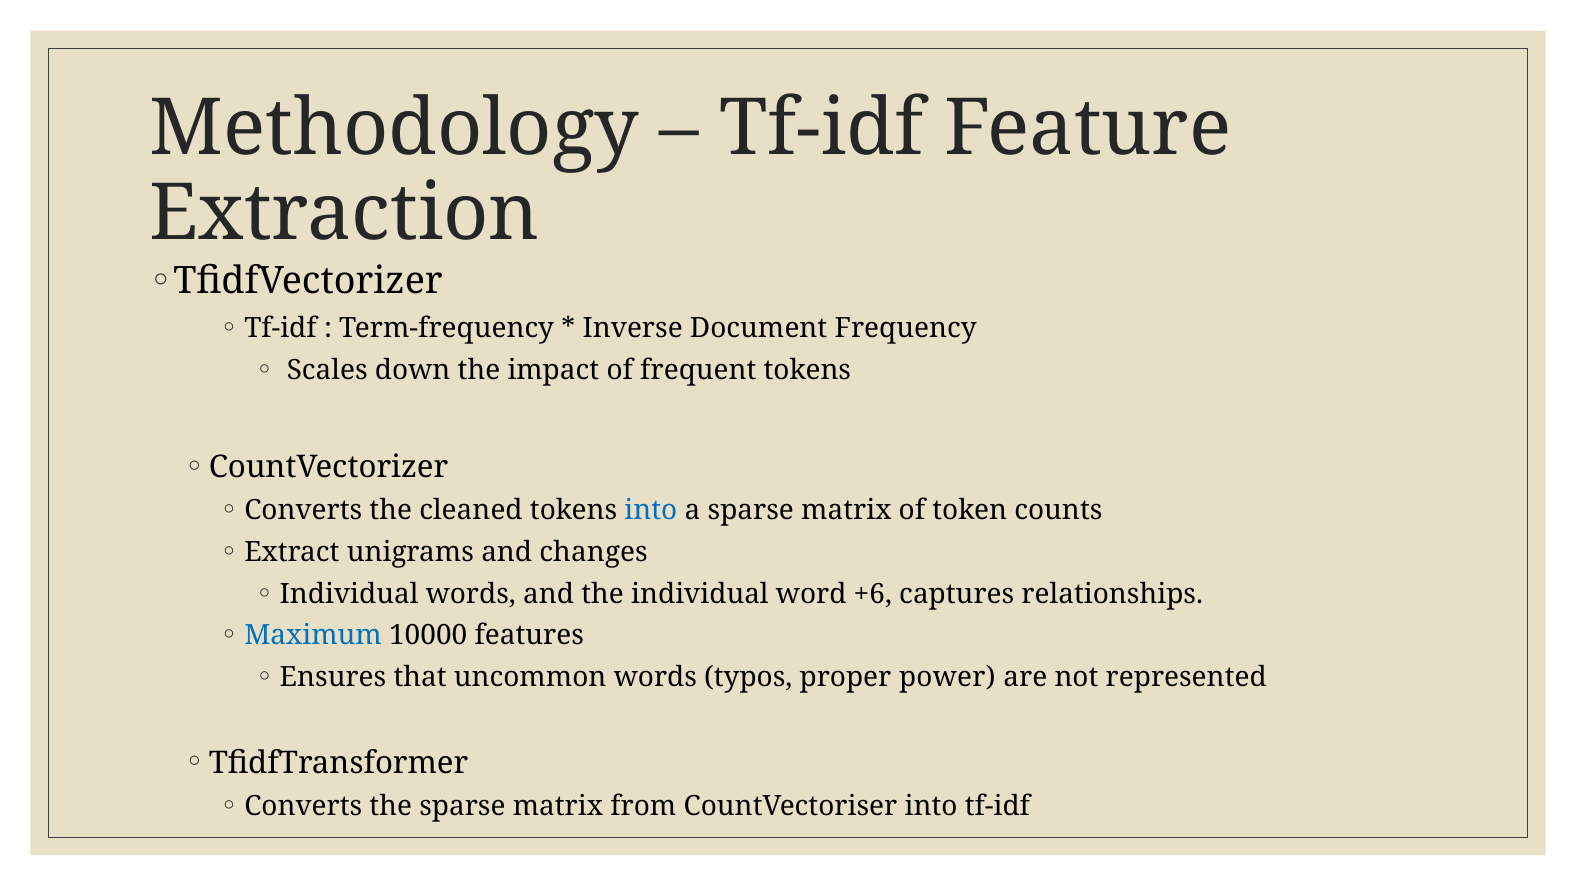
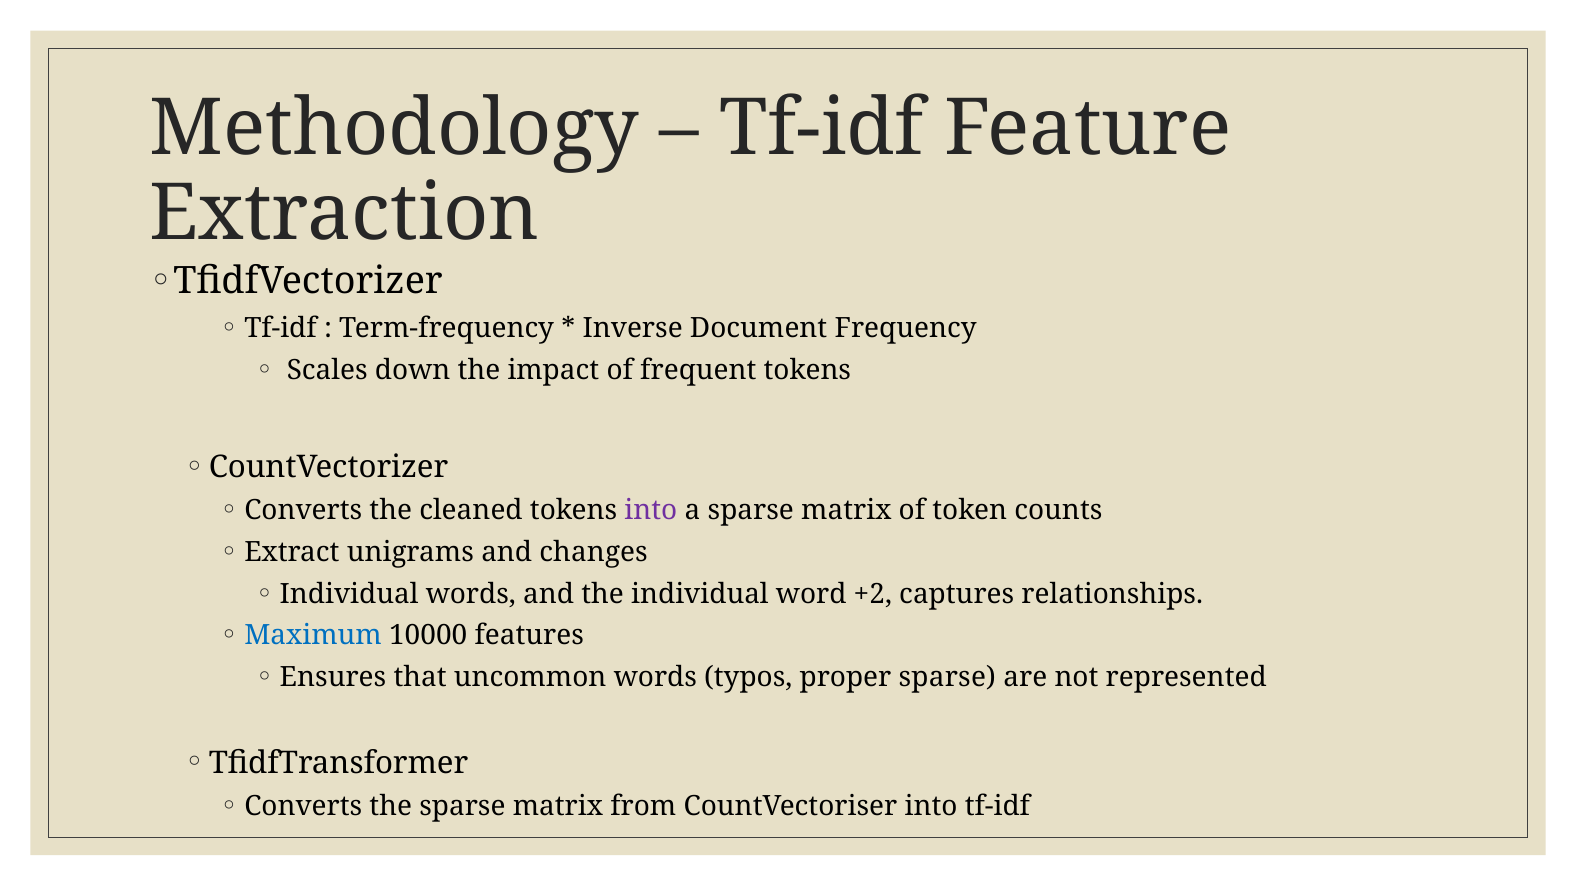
into colour: blue -> purple (651, 511)
+6: +6 -> +2 (873, 594)
proper power: power -> sparse (947, 678)
